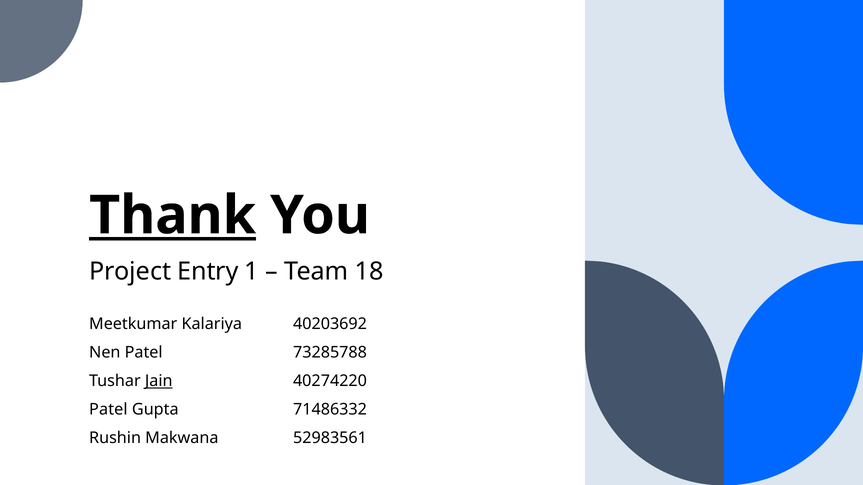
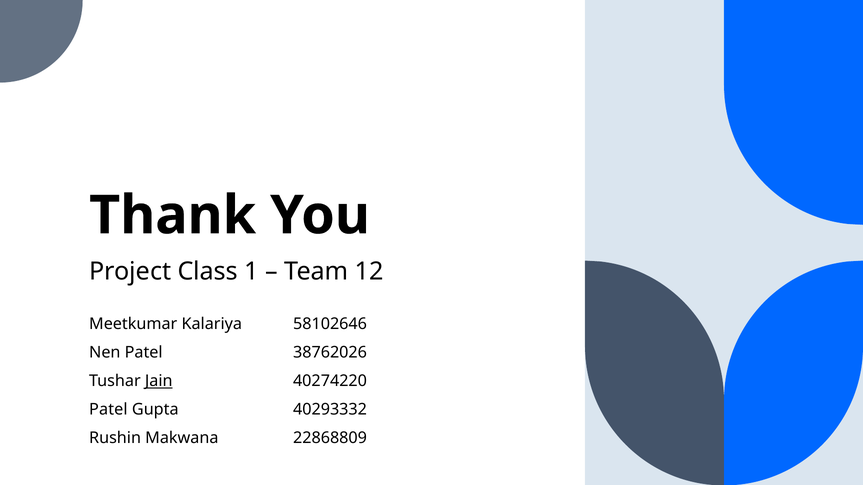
Thank underline: present -> none (173, 216)
Entry: Entry -> Class (208, 272)
18: 18 -> 12 (369, 272)
40203692: 40203692 -> 58102646 (330, 324)
73285788: 73285788 -> 38762026 (330, 353)
71486332: 71486332 -> 40293332 (330, 410)
52983561: 52983561 -> 22868809 (330, 438)
